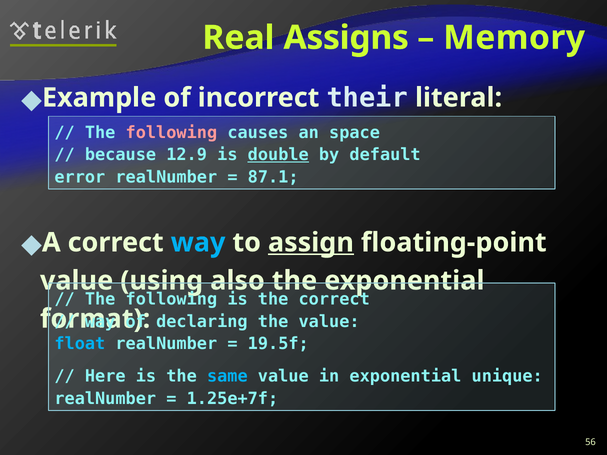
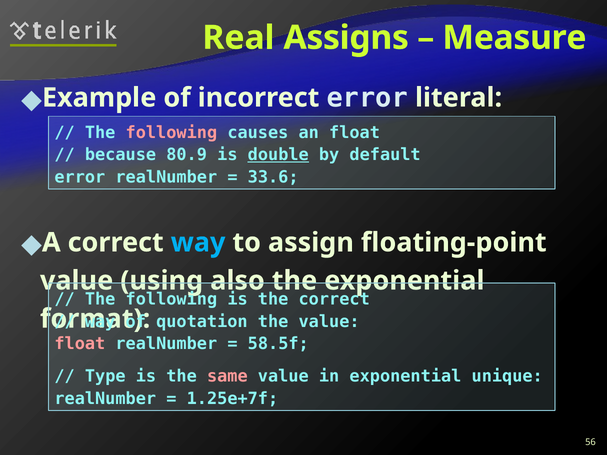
Memory: Memory -> Measure (514, 38)
their: their -> error (367, 98)
an space: space -> float (355, 133)
12.9: 12.9 -> 80.9 (187, 155)
87.1: 87.1 -> 33.6 (273, 177)
assign underline: present -> none (311, 243)
declaring: declaring -> quotation (202, 322)
float colour: light blue -> pink (80, 344)
19.5f: 19.5f -> 58.5f (278, 344)
Here: Here -> Type (105, 376)
same colour: light blue -> pink (227, 376)
